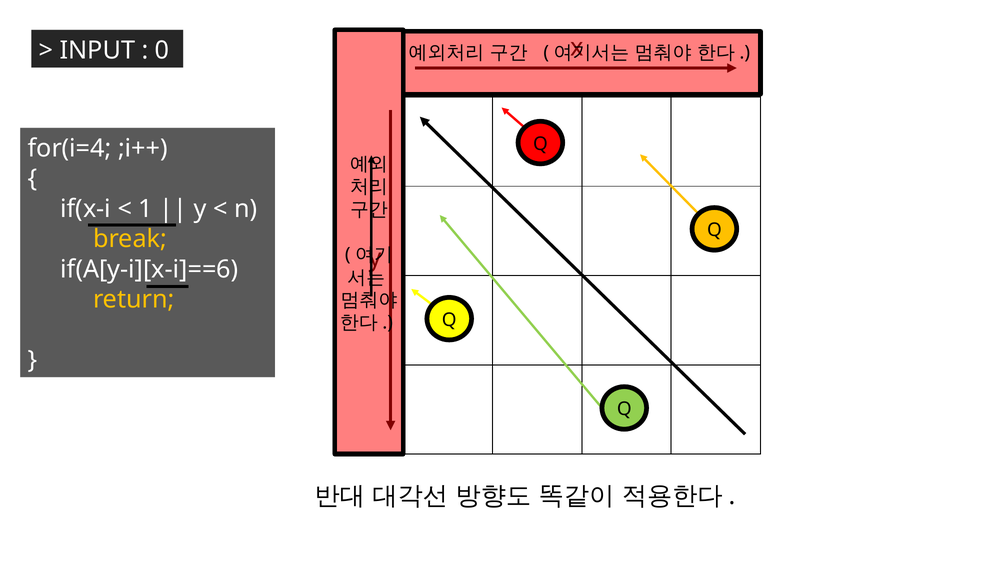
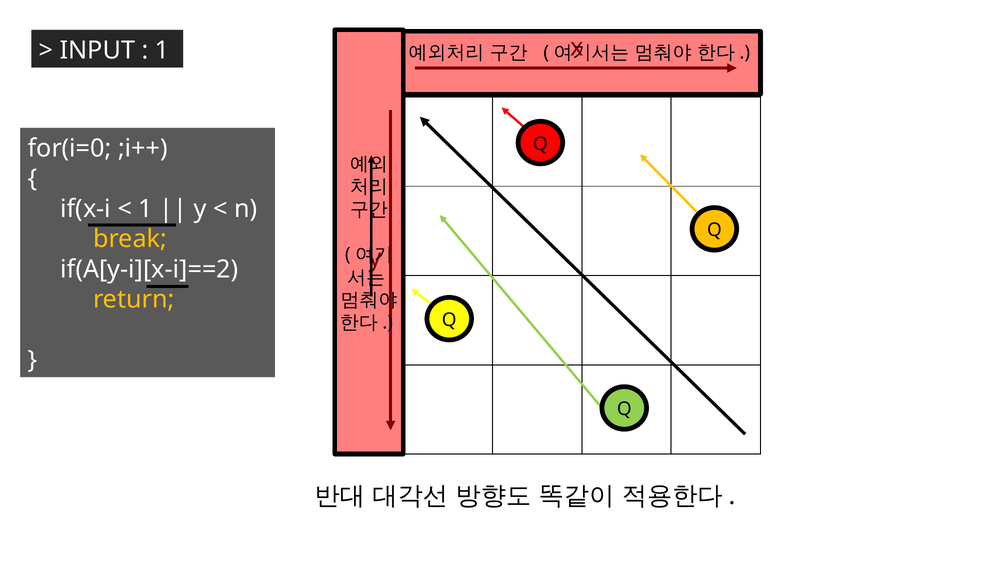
0: 0 -> 1 (162, 50)
for(i=4: for(i=4 -> for(i=0 (70, 148)
if(A[y-i][x-i]==6: if(A[y-i][x-i]==6 -> if(A[y-i][x-i]==2 (149, 269)
